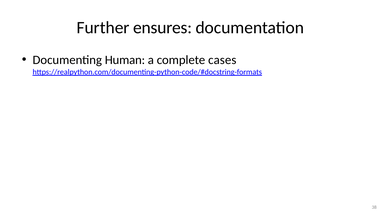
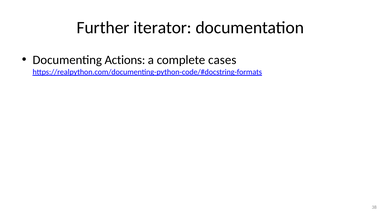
ensures: ensures -> iterator (163, 28)
Human: Human -> Actions (125, 60)
